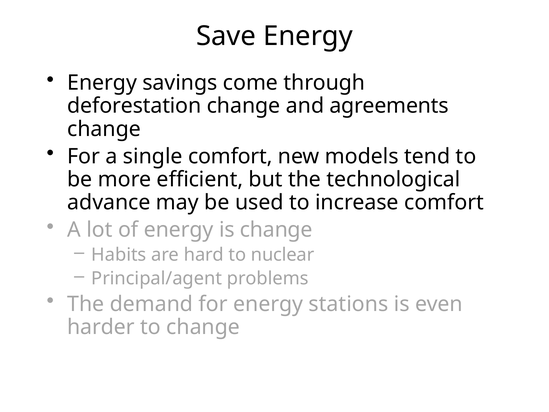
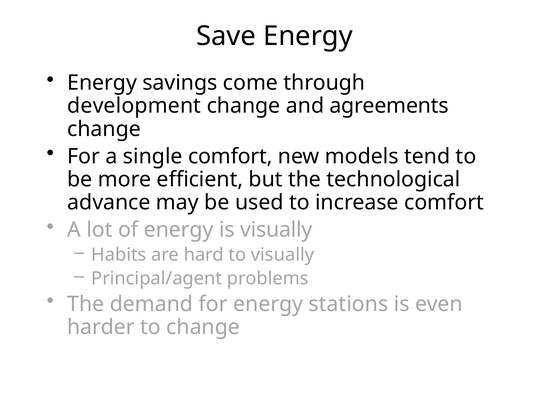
deforestation: deforestation -> development (134, 106)
is change: change -> visually (276, 230)
to nuclear: nuclear -> visually (283, 255)
